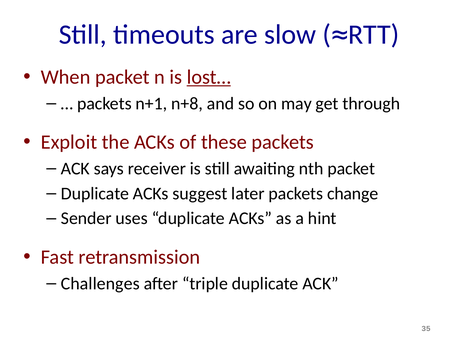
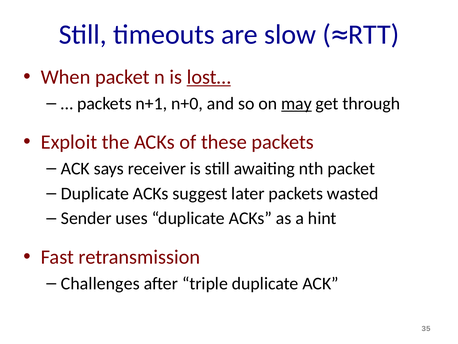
n+8: n+8 -> n+0 (187, 103)
may underline: none -> present (296, 103)
change: change -> wasted (353, 193)
